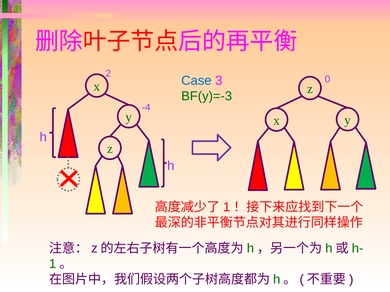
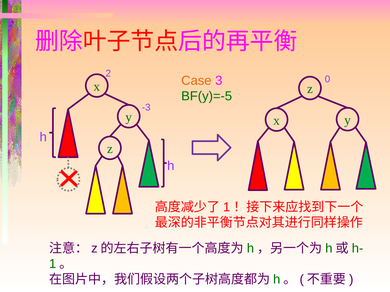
Case colour: blue -> orange (196, 81)
BF(y)=-3: BF(y)=-3 -> BF(y)=-5 (207, 96)
-4: -4 -> -3 (146, 108)
